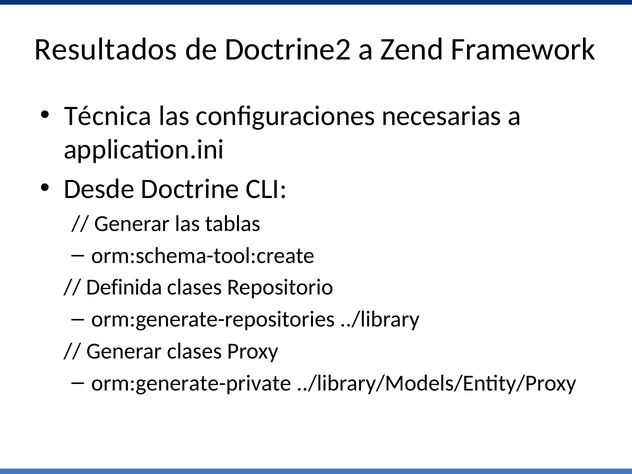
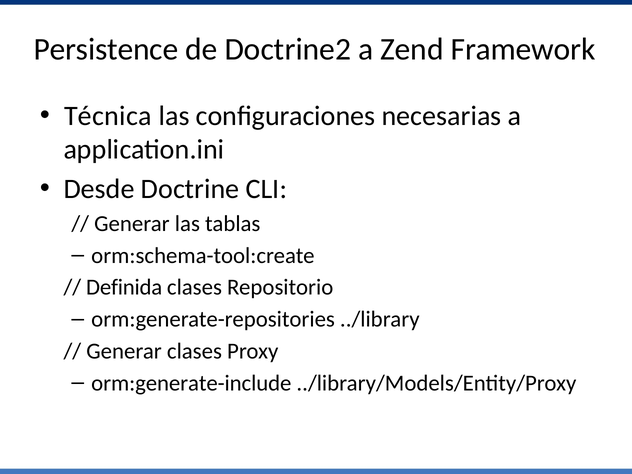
Resultados: Resultados -> Persistence (106, 49)
orm:generate-private: orm:generate-private -> orm:generate-include (191, 383)
